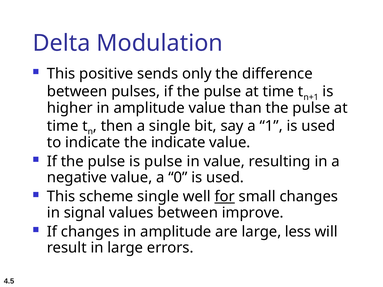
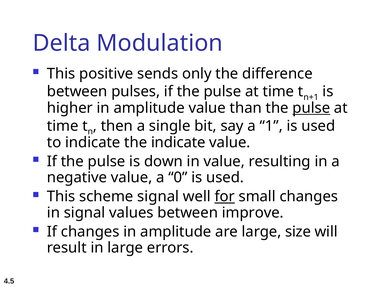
pulse underline: none -> present (311, 108)
is pulse: pulse -> down (164, 162)
scheme single: single -> signal (158, 197)
less: less -> size (298, 232)
